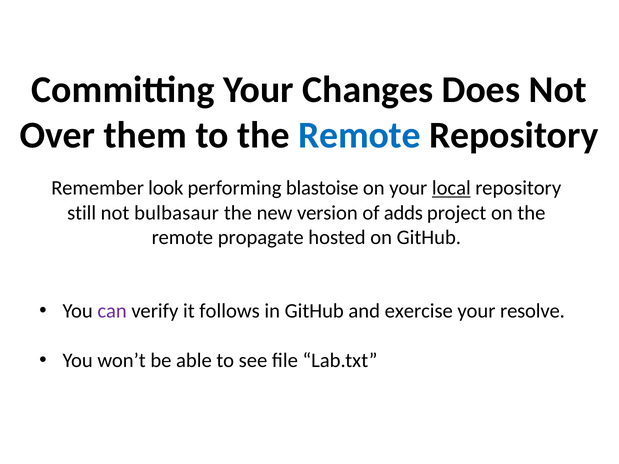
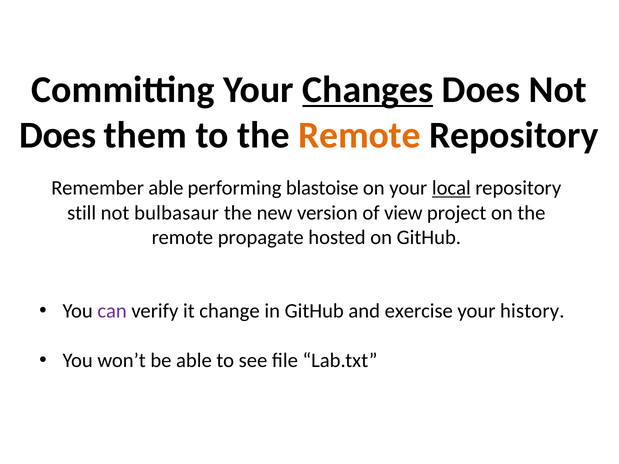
Changes underline: none -> present (368, 90)
Over: Over -> Does (58, 135)
Remote colour: blue -> orange (360, 135)
Remember look: look -> able (166, 188)
adds: adds -> view (403, 213)
follows: follows -> change (230, 311)
resolve: resolve -> history (532, 311)
